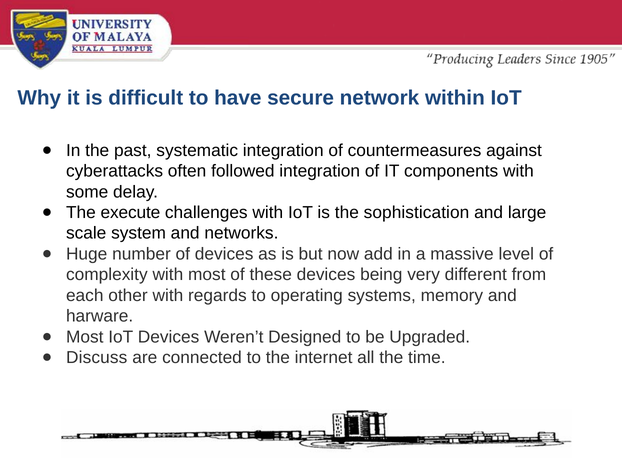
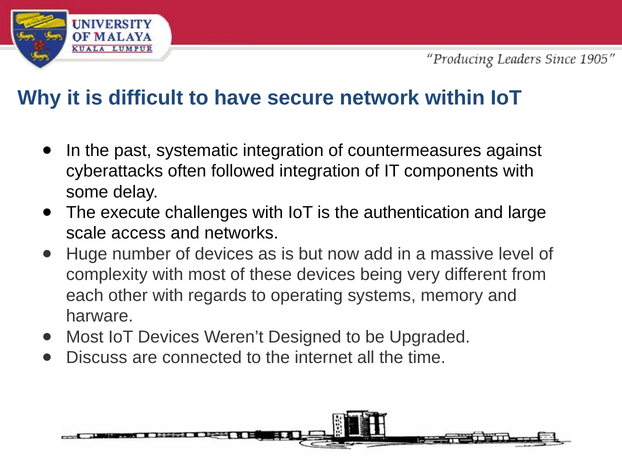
sophistication: sophistication -> authentication (417, 213)
system: system -> access (138, 234)
